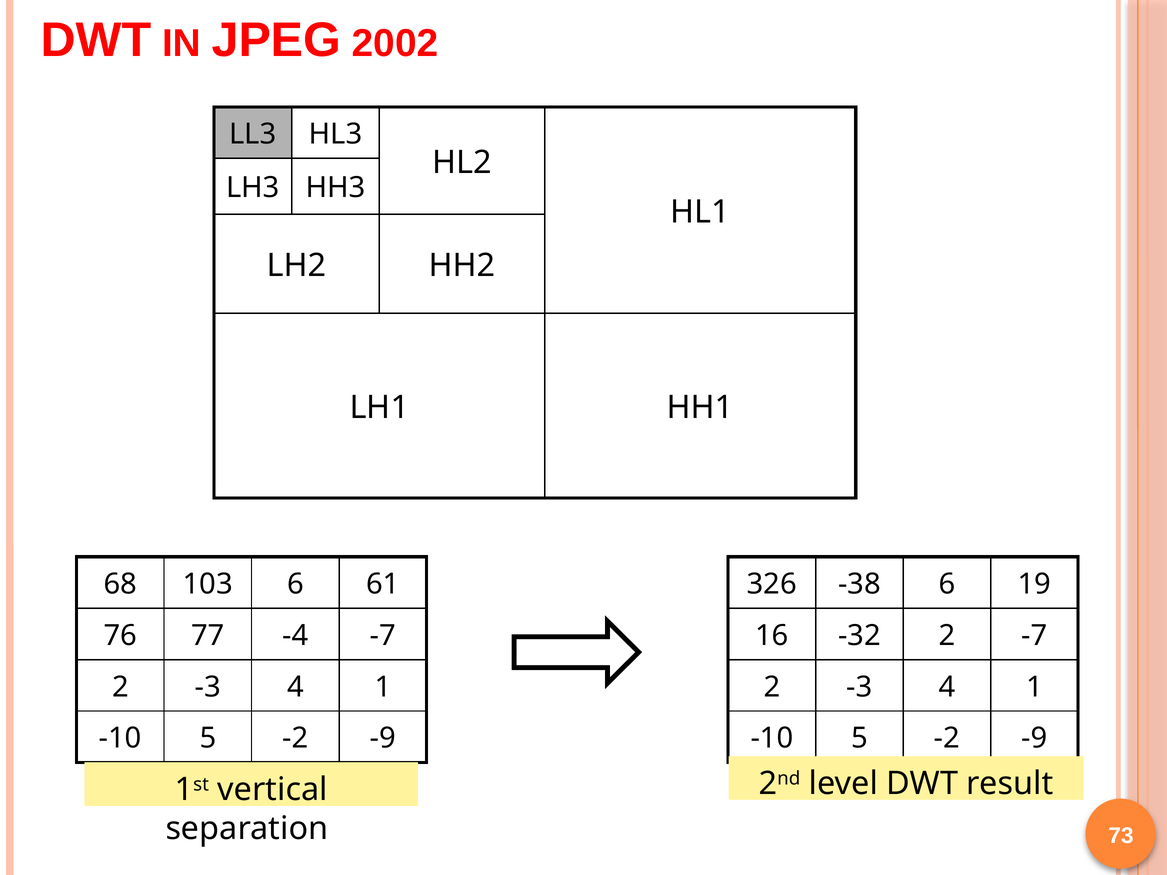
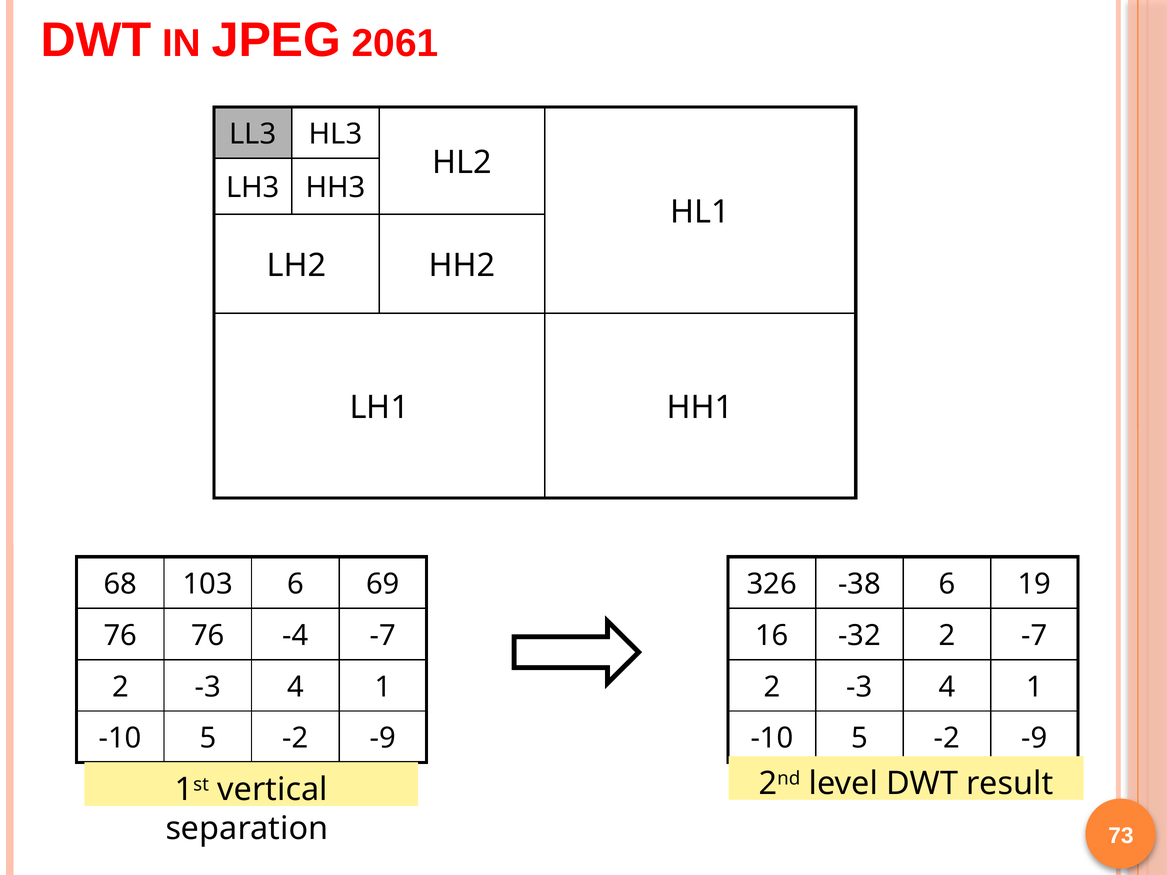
2002: 2002 -> 2061 (395, 44)
61: 61 -> 69 (383, 584)
76 77: 77 -> 76 (208, 636)
